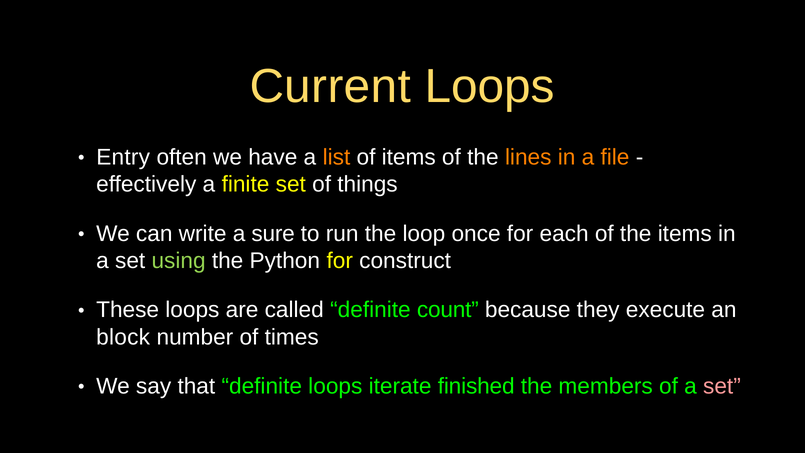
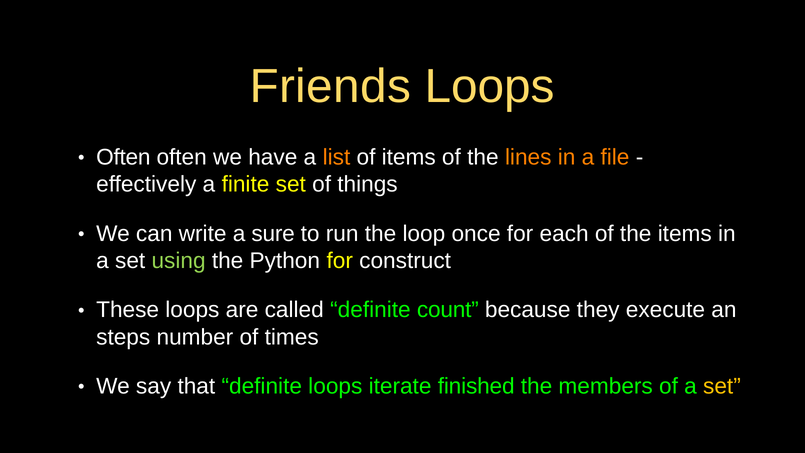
Current: Current -> Friends (330, 86)
Entry: Entry -> Often (123, 157)
block: block -> steps (123, 337)
set colour: pink -> yellow (722, 386)
